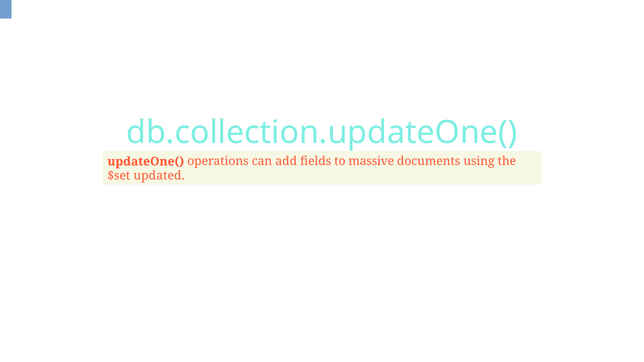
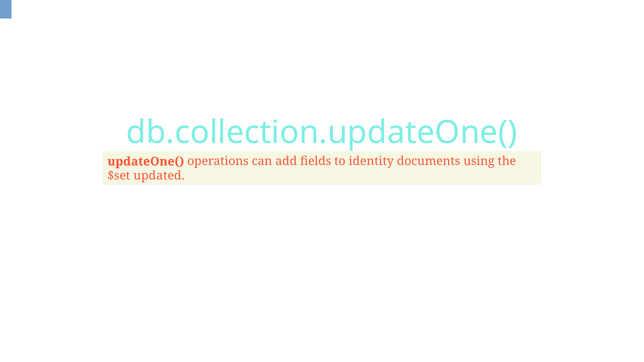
massive: massive -> identity (371, 162)
